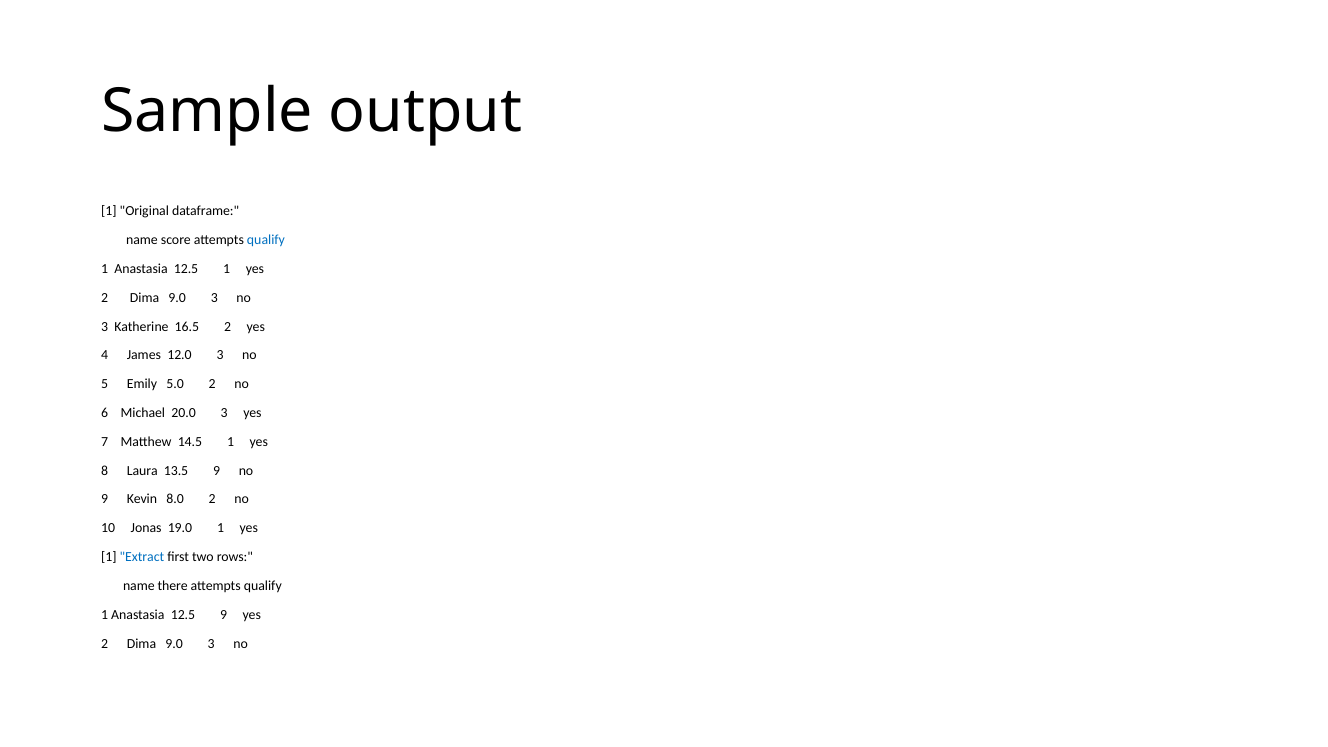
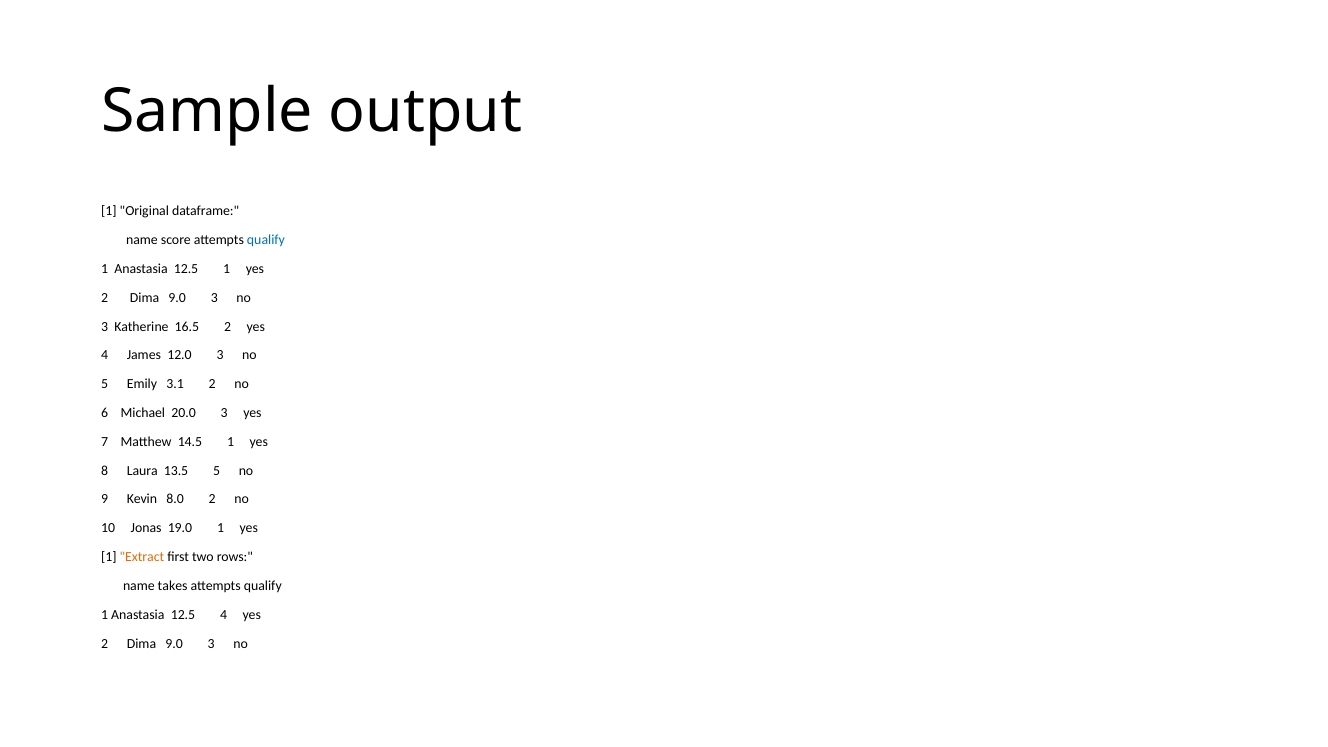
5.0: 5.0 -> 3.1 (175, 384)
13.5 9: 9 -> 5 (217, 471)
Extract colour: blue -> orange (142, 557)
there: there -> takes (173, 586)
12.5 9: 9 -> 4 (224, 615)
